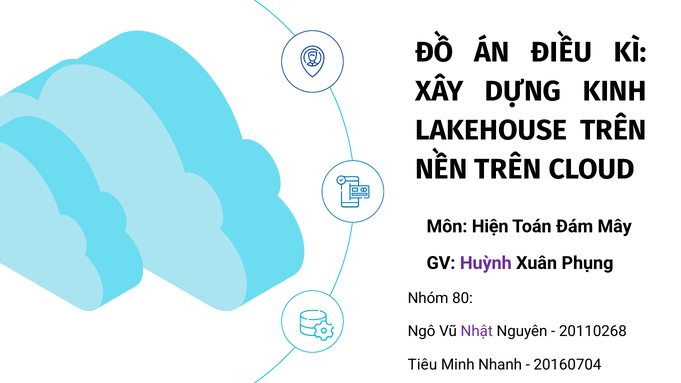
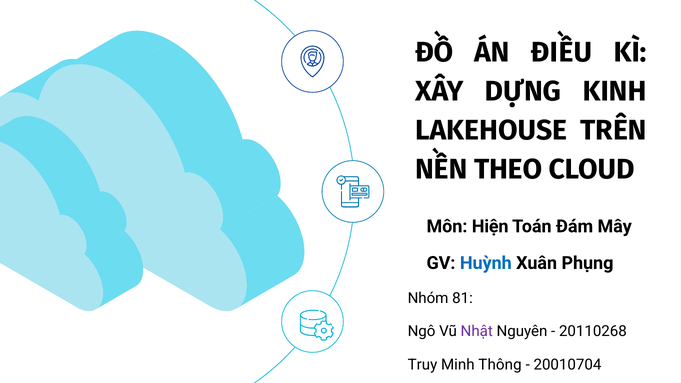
NỀN TRÊN: TRÊN -> THEO (508, 170)
Huỳnh colour: purple -> blue (486, 263)
80: 80 -> 81 (463, 298)
Tiêu: Tiêu -> Truy (423, 365)
Nhanh: Nhanh -> Thông (500, 365)
20160704: 20160704 -> 20010704 (567, 365)
